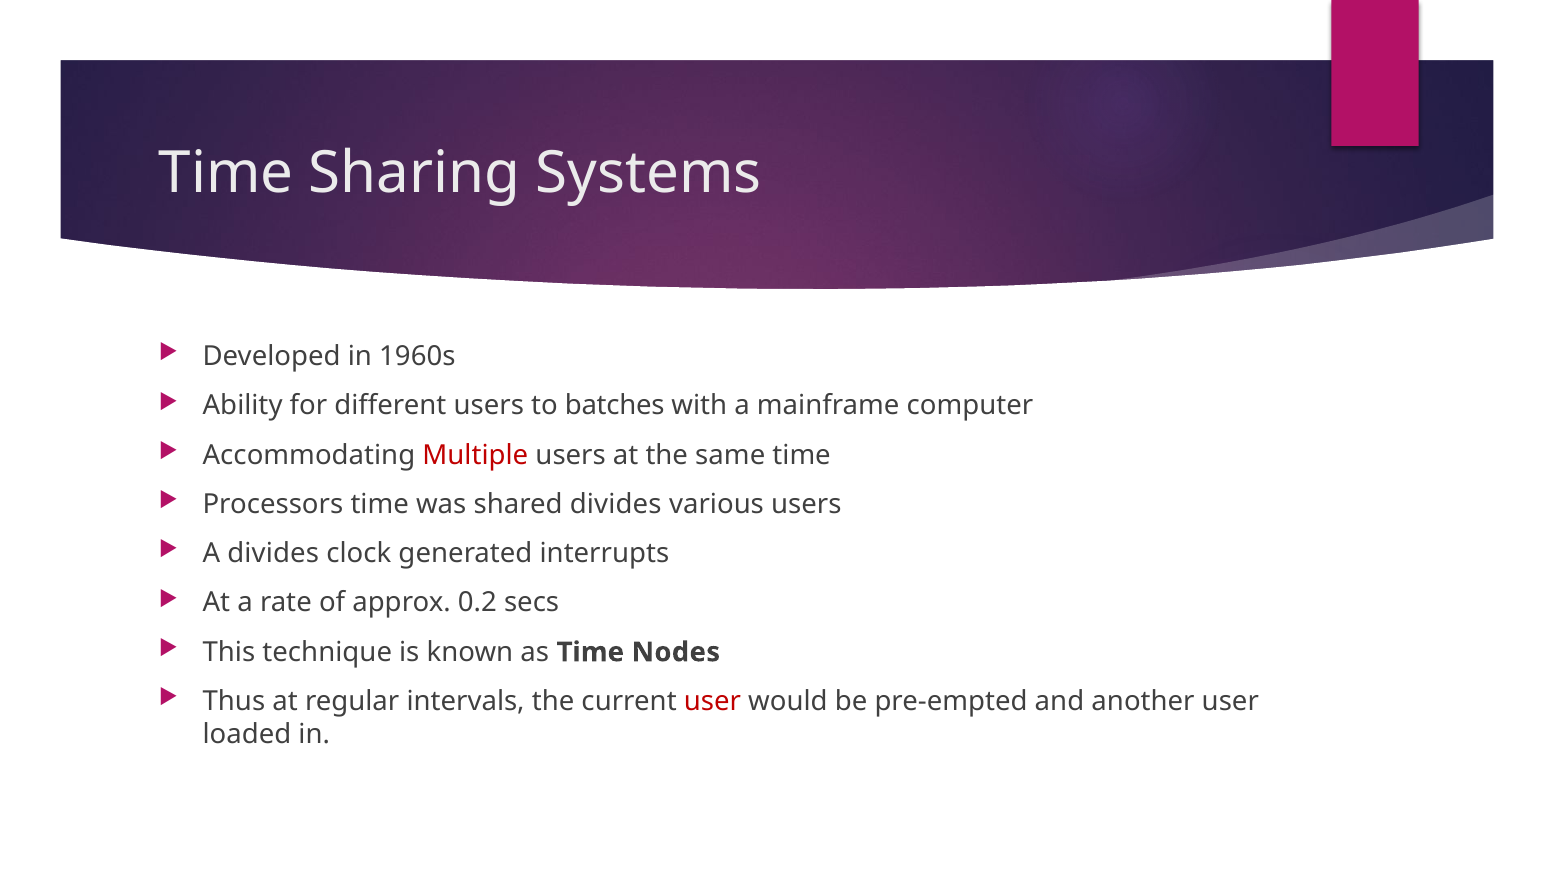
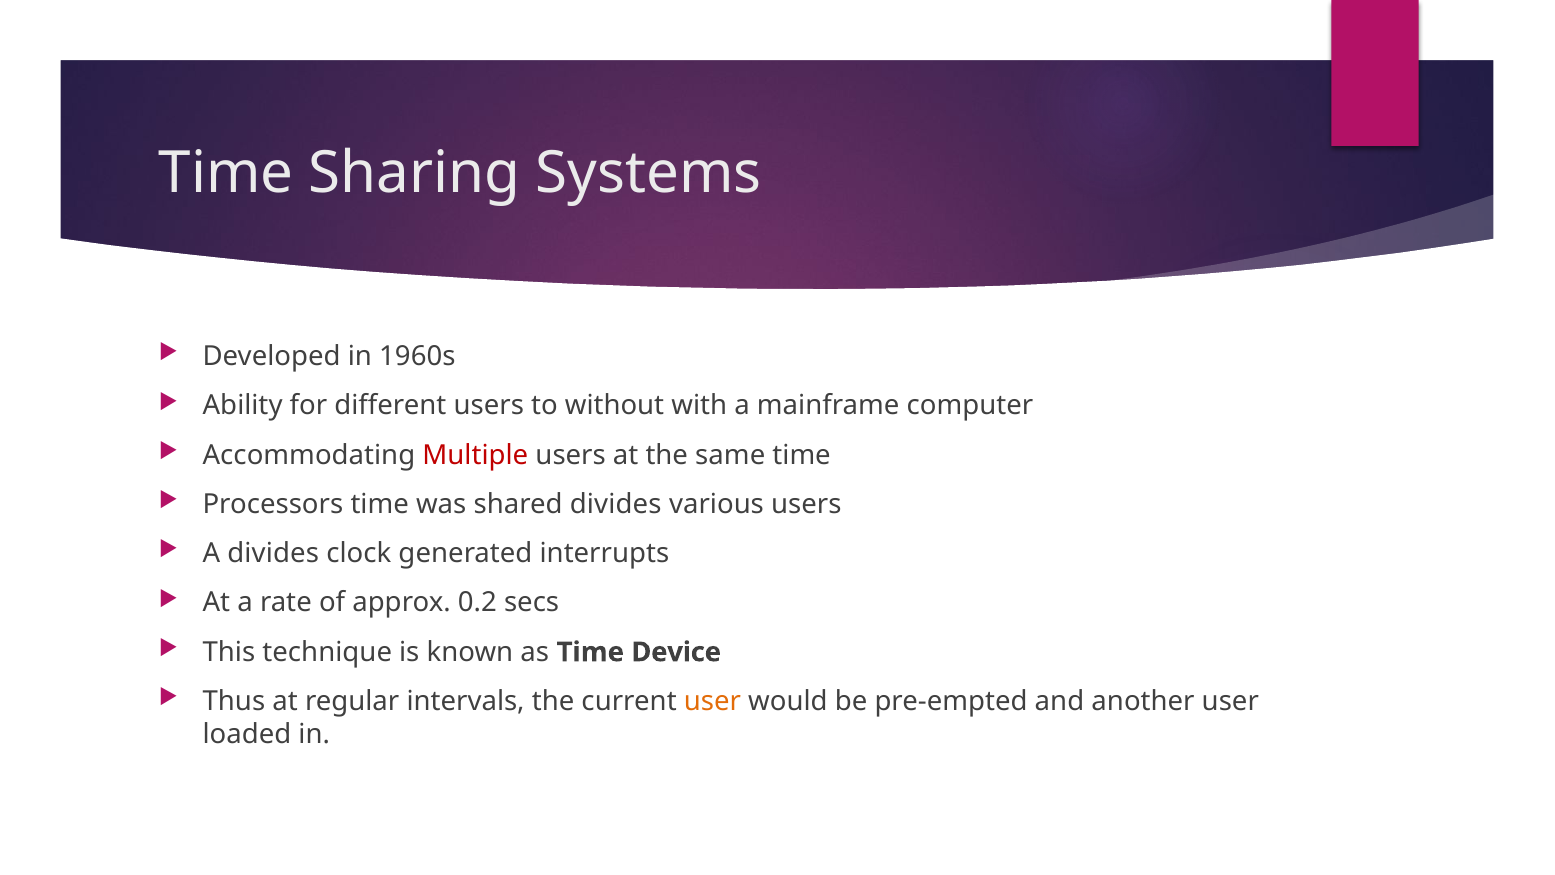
batches: batches -> without (615, 406)
Nodes: Nodes -> Device (676, 652)
user colour: red -> orange (712, 701)
